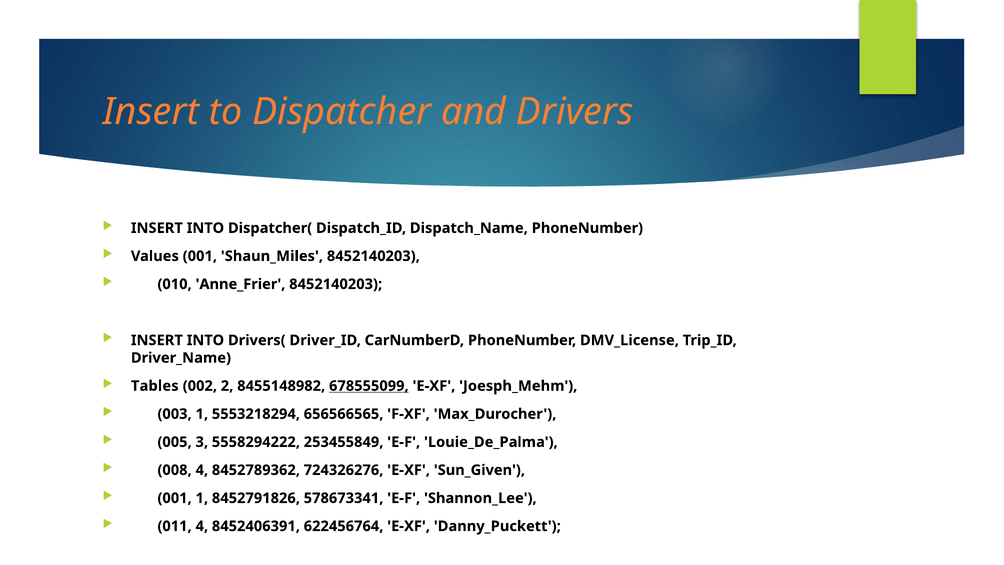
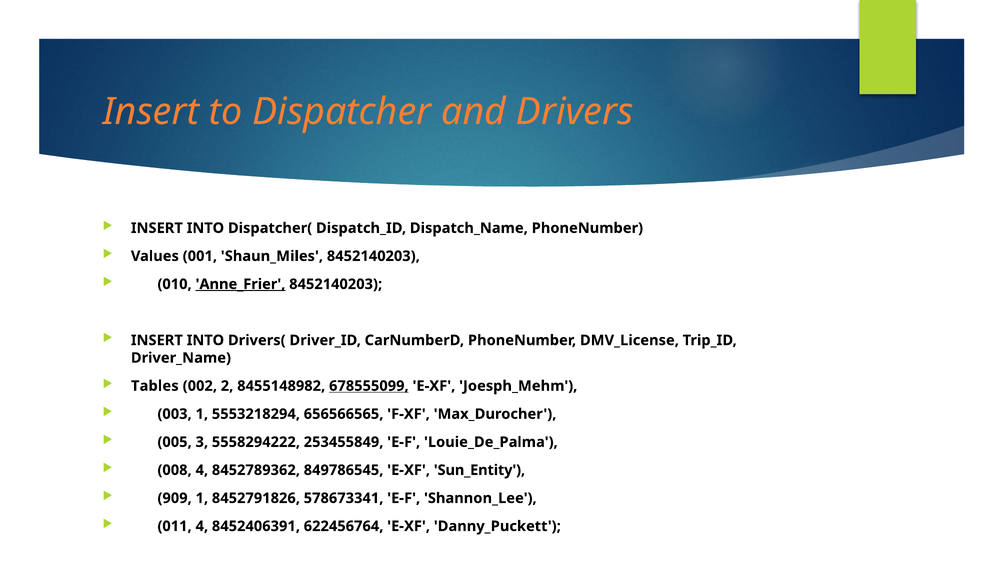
Anne_Frier underline: none -> present (240, 284)
724326276: 724326276 -> 849786545 (344, 470)
Sun_Given: Sun_Given -> Sun_Entity (479, 470)
001: 001 -> 909 (175, 498)
